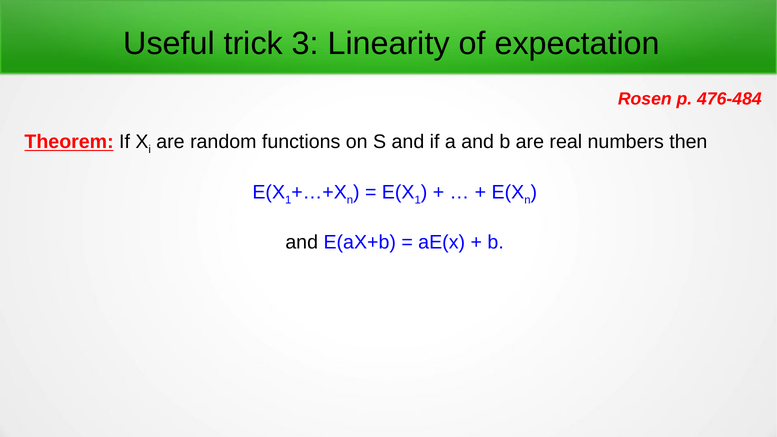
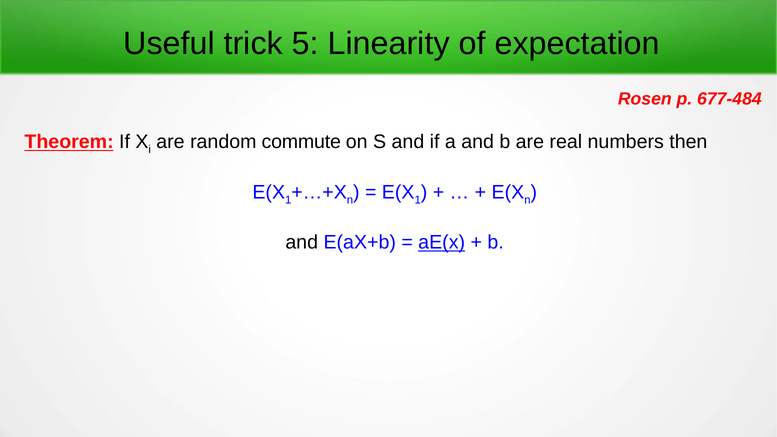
3: 3 -> 5 (305, 44)
476-484: 476-484 -> 677-484 (729, 99)
functions: functions -> commute (301, 142)
aE(x underline: none -> present (442, 242)
